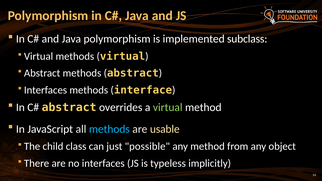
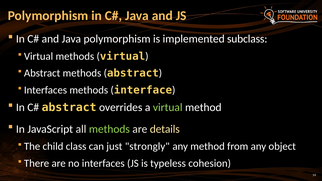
methods colour: light blue -> light green (109, 129)
usable: usable -> details (165, 129)
possible: possible -> strongly (147, 146)
implicitly: implicitly -> cohesion (210, 163)
